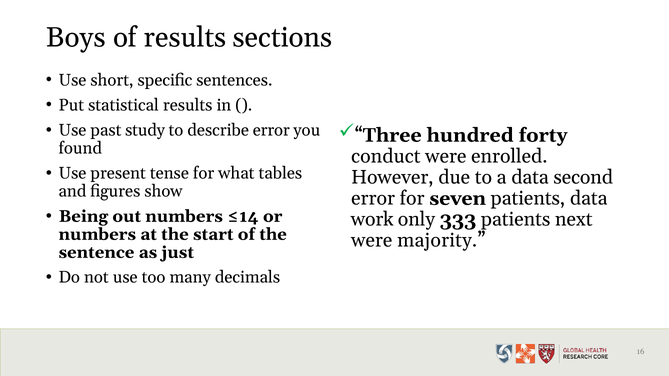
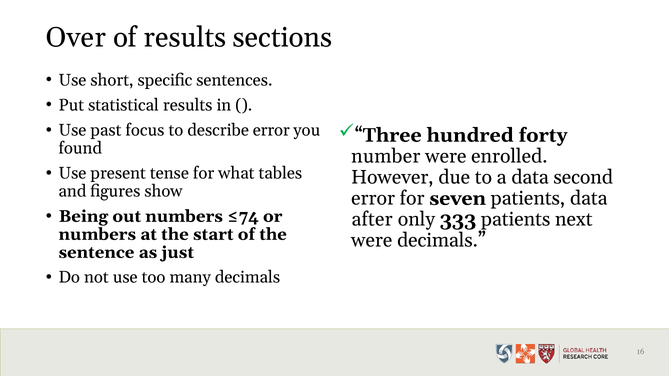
Boys: Boys -> Over (76, 37)
study: study -> focus (145, 130)
conduct: conduct -> number (386, 156)
≤14: ≤14 -> ≤74 (243, 216)
work: work -> after (372, 220)
were majority: majority -> decimals (441, 241)
